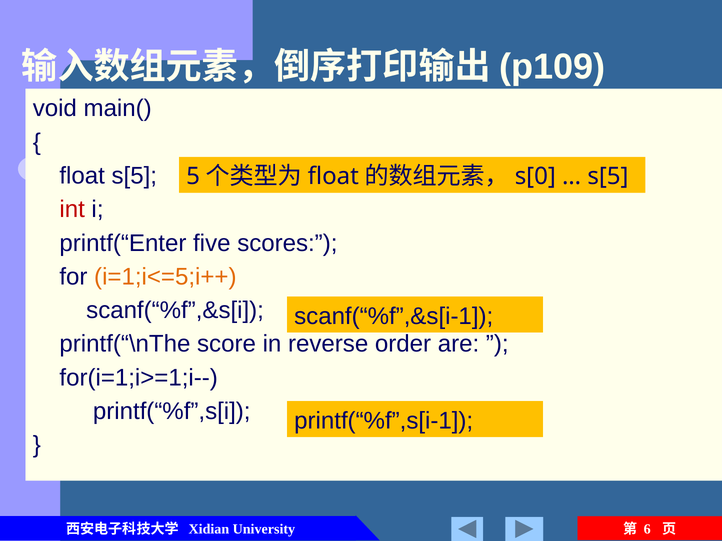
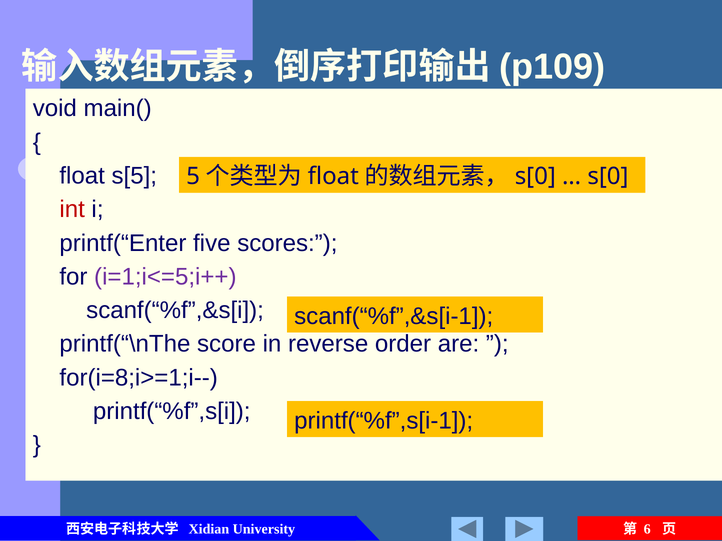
s[5: s[5 -> s[0 (608, 177)
i=1;i<=5;i++ colour: orange -> purple (165, 277)
for(i=1;i>=1;i--: for(i=1;i>=1;i-- -> for(i=8;i>=1;i-- (139, 378)
